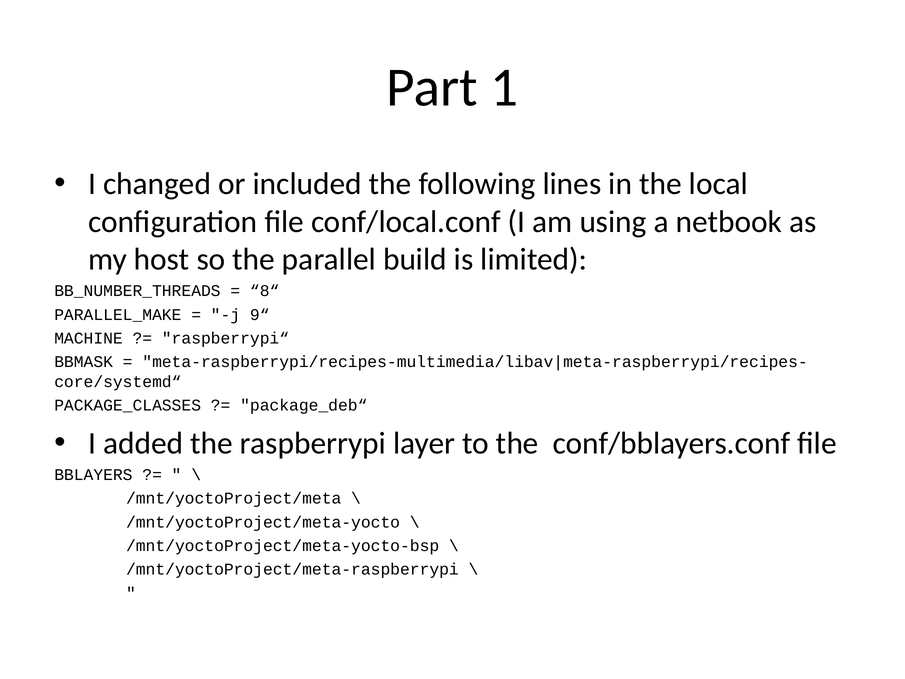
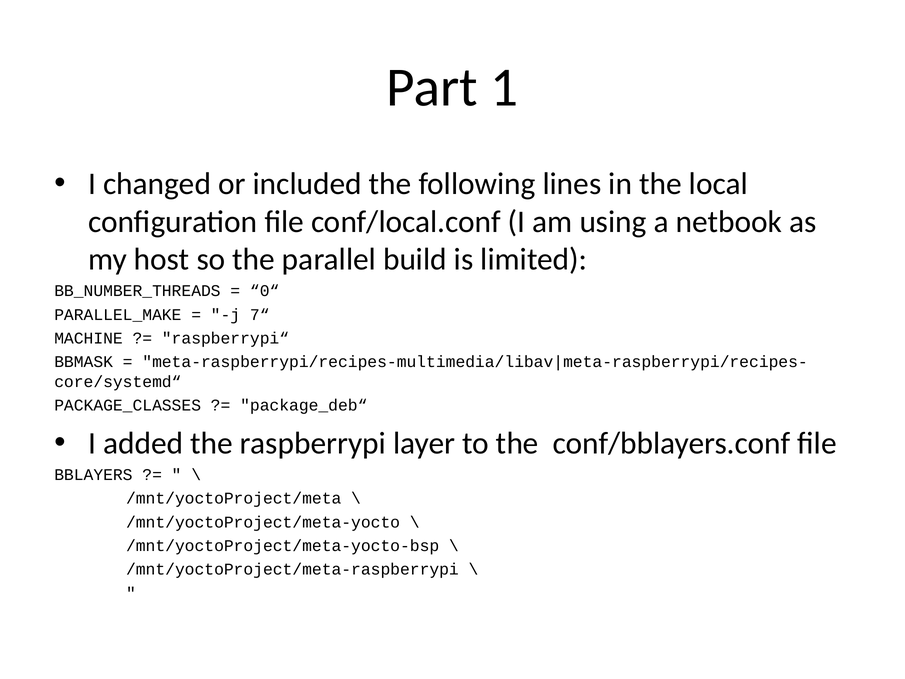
8“: 8“ -> 0“ (265, 291)
9“: 9“ -> 7“ (260, 315)
